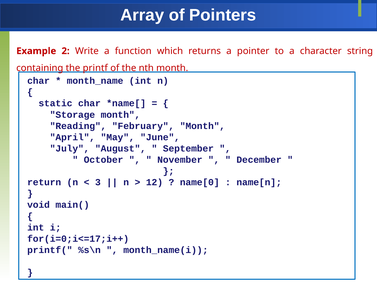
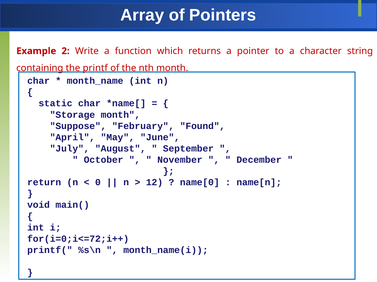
Reading: Reading -> Suppose (78, 126)
February Month: Month -> Found (203, 126)
3: 3 -> 0 (98, 183)
for(i=0;i<=17;i++: for(i=0;i<=17;i++ -> for(i=0;i<=72;i++ (78, 239)
